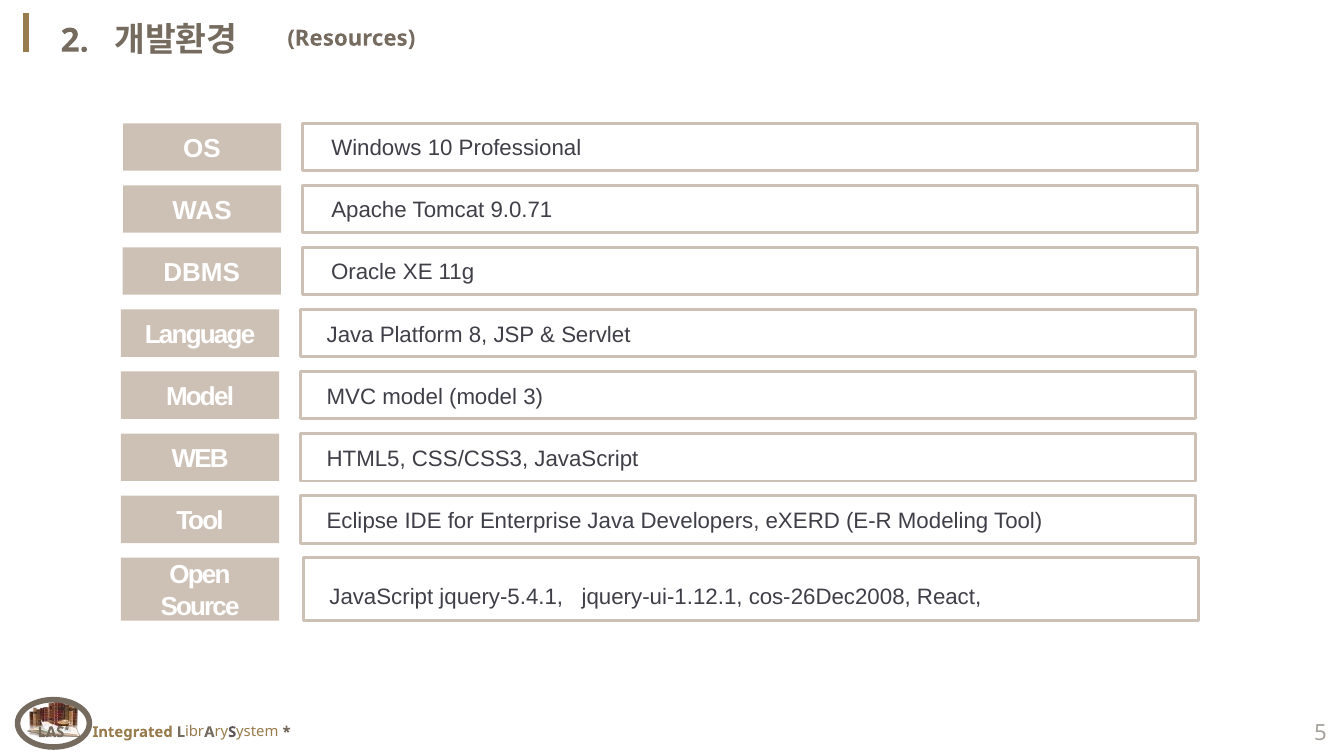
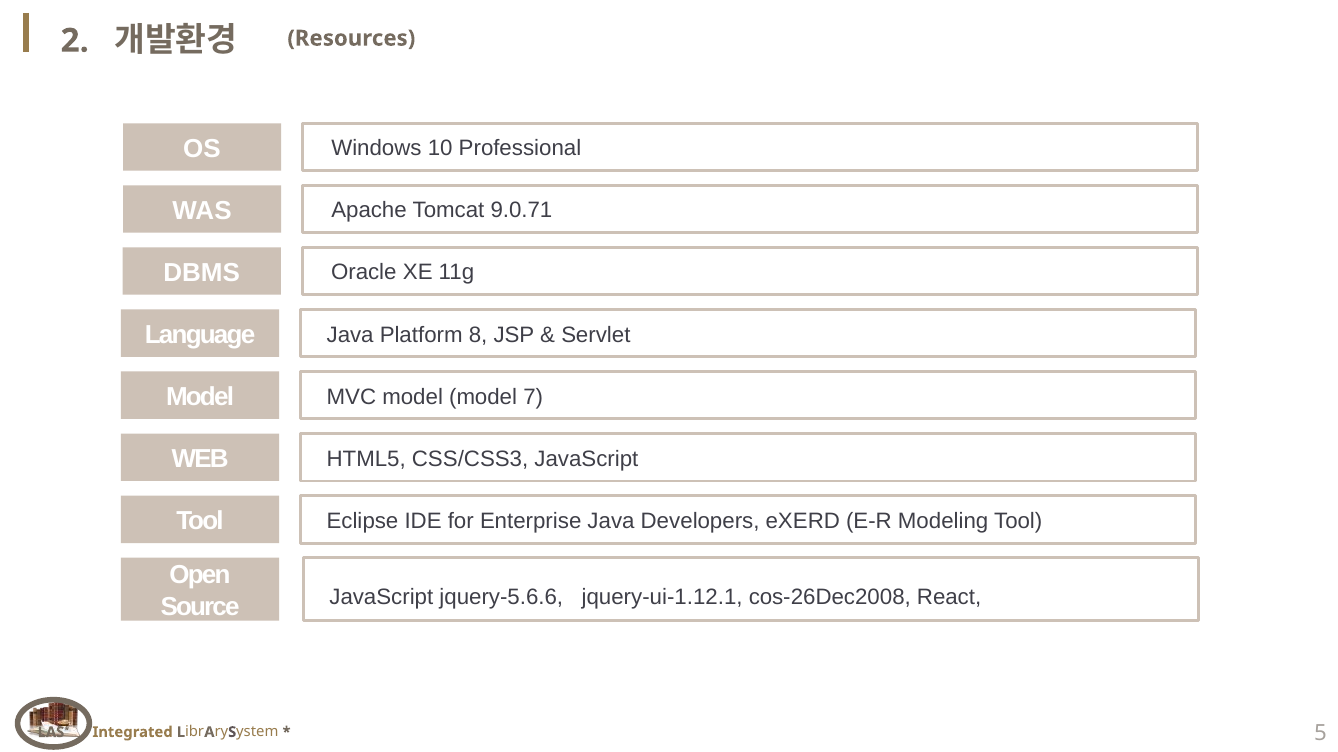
3: 3 -> 7 (533, 397)
jquery-5.4.1: jquery-5.4.1 -> jquery-5.6.6 (501, 598)
